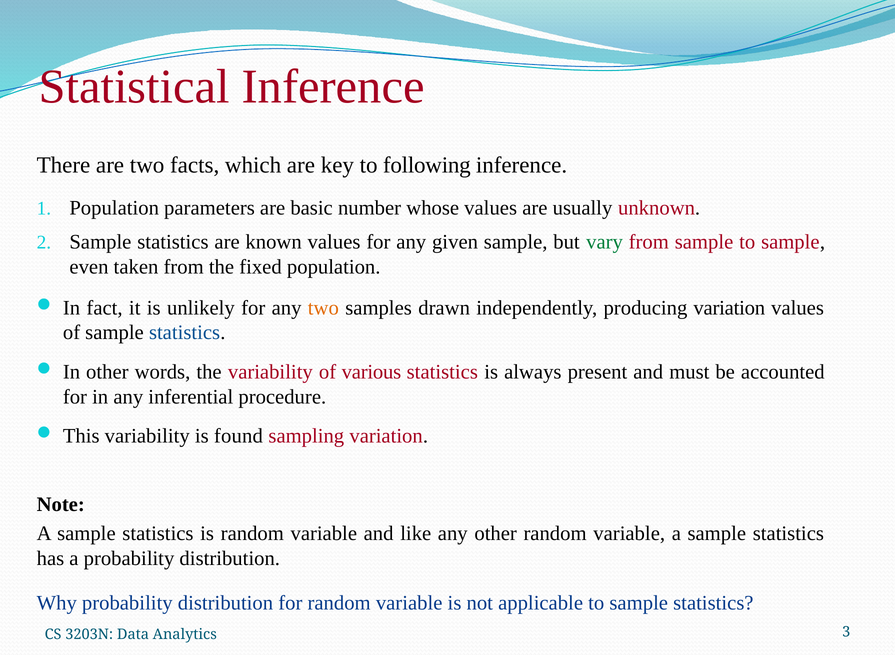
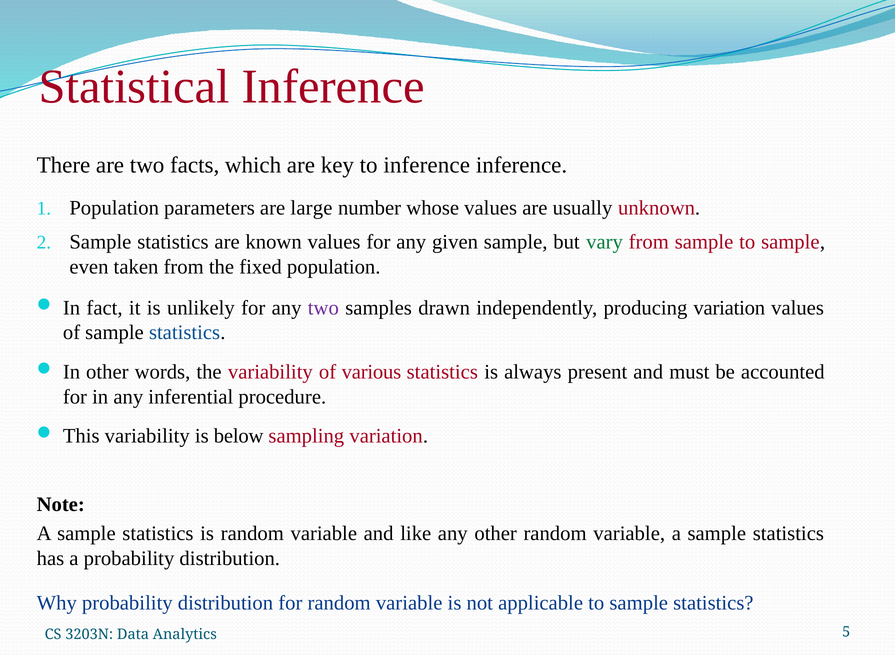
to following: following -> inference (427, 165)
basic: basic -> large (311, 208)
two colour: orange -> purple (323, 308)
found: found -> below (239, 436)
3: 3 -> 5 (846, 633)
